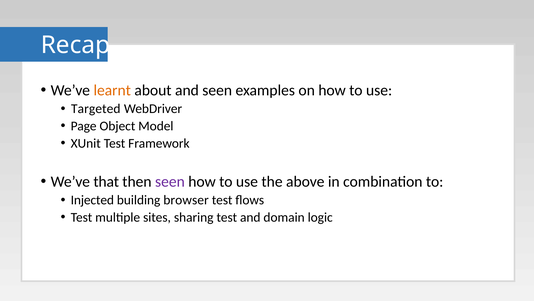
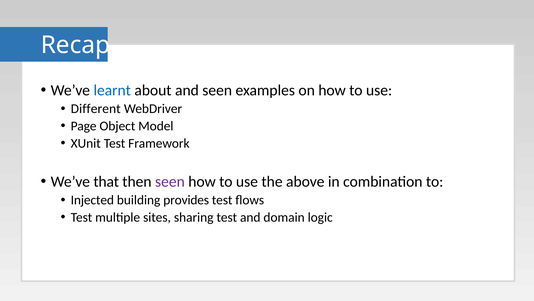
learnt colour: orange -> blue (112, 90)
Targeted: Targeted -> Different (96, 109)
browser: browser -> provides (186, 200)
